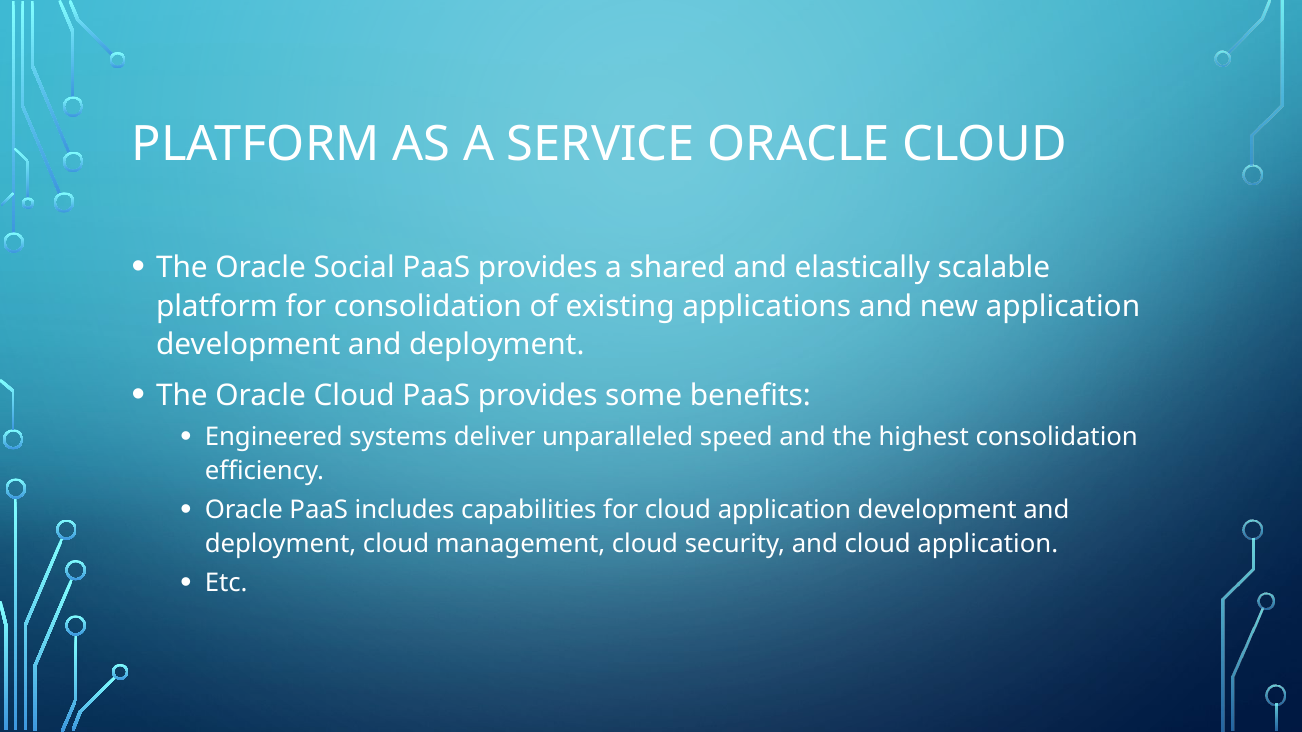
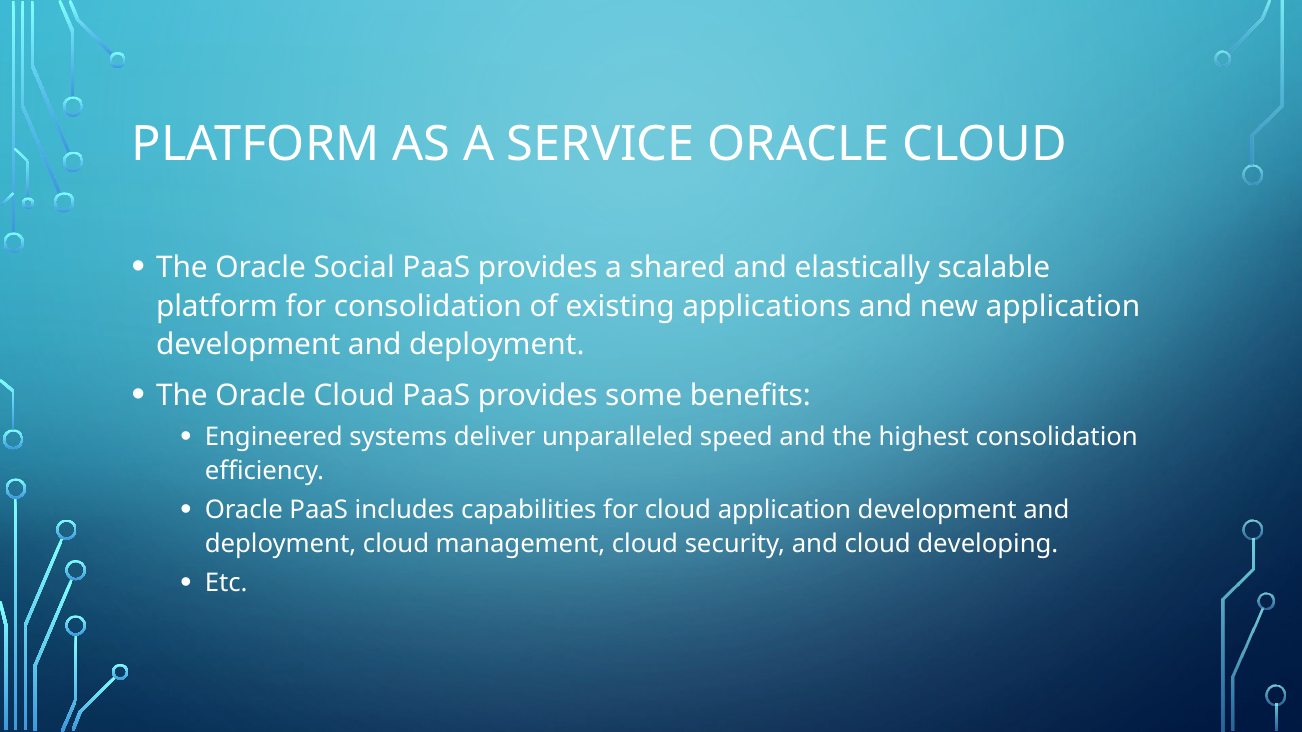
and cloud application: application -> developing (988, 544)
